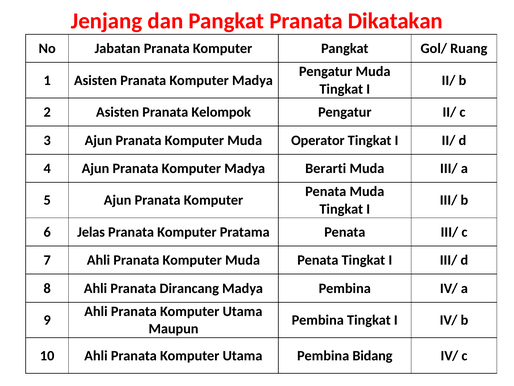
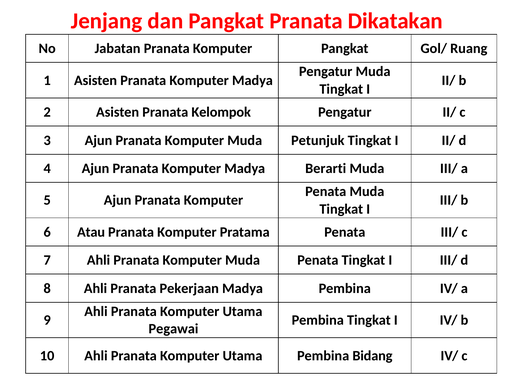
Operator: Operator -> Petunjuk (318, 140)
Jelas: Jelas -> Atau (91, 232)
Dirancang: Dirancang -> Pekerjaan (189, 288)
Maupun: Maupun -> Pegawai (173, 328)
